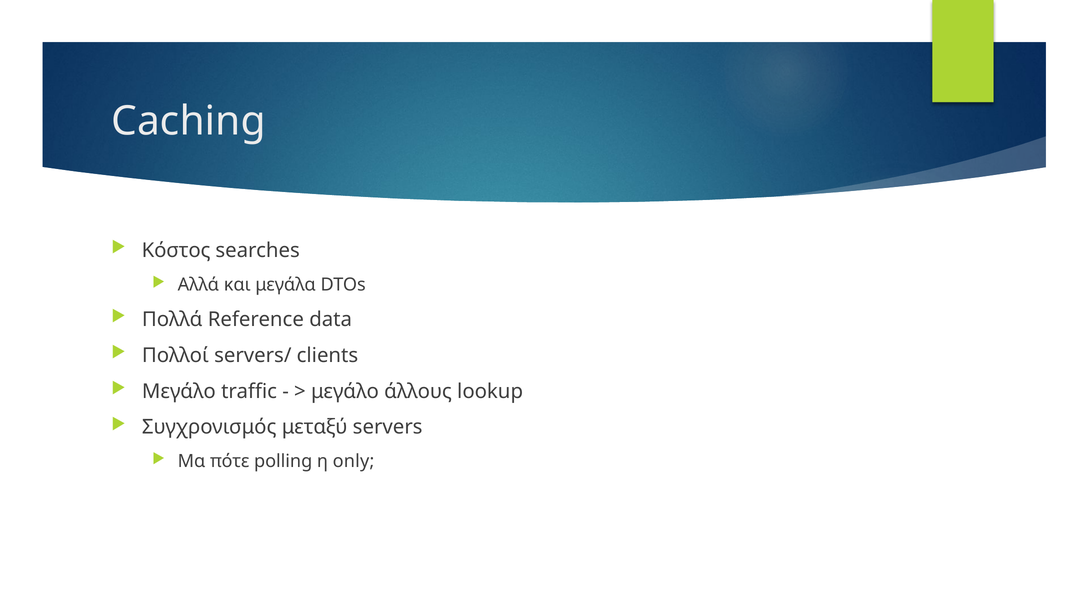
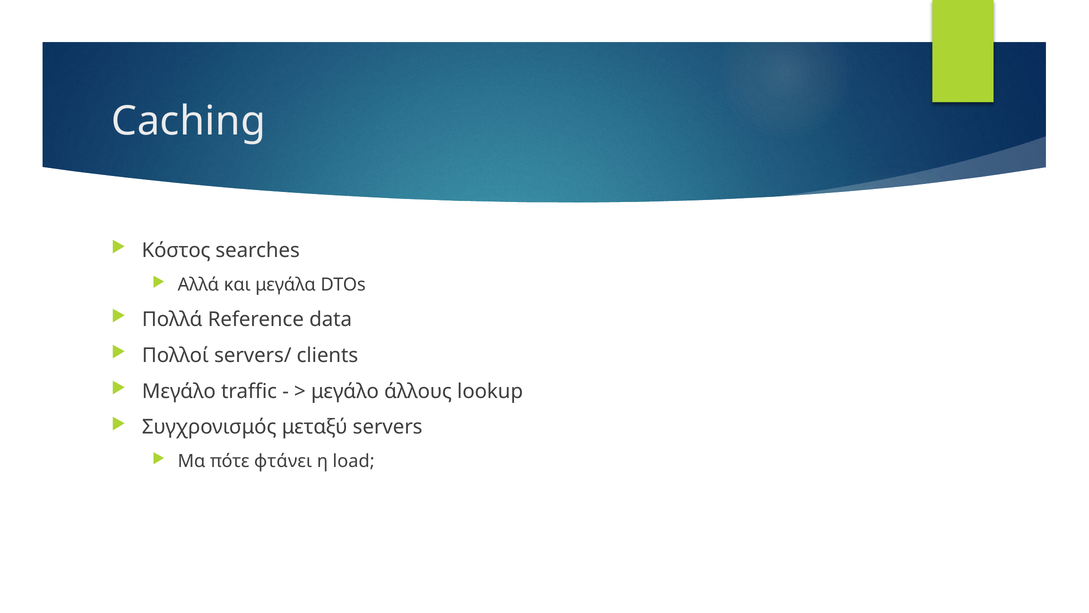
polling: polling -> φτάνει (283, 461)
only: only -> load (354, 461)
